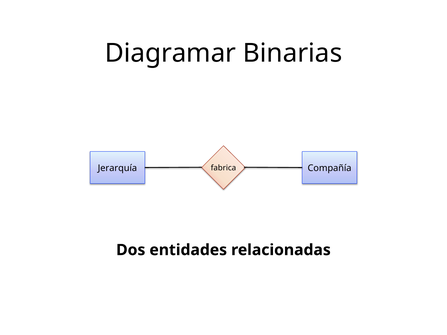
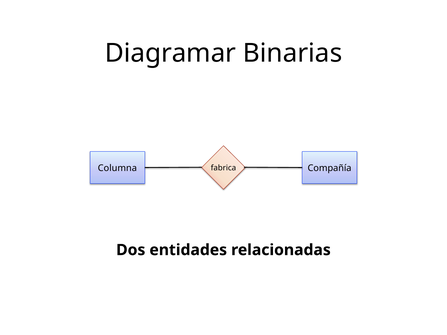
Jerarquía: Jerarquía -> Columna (117, 168)
